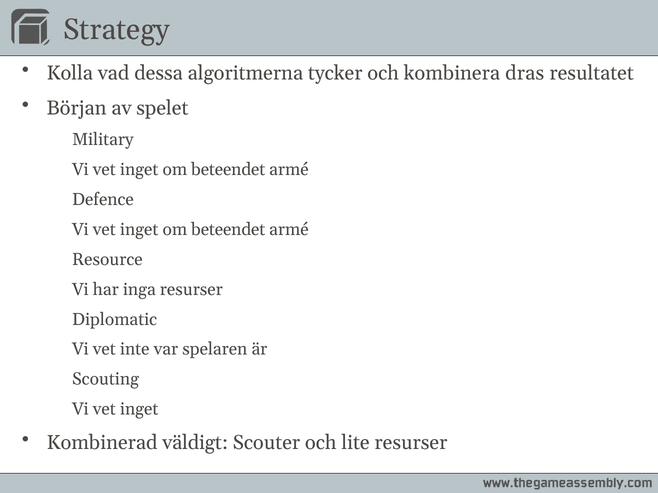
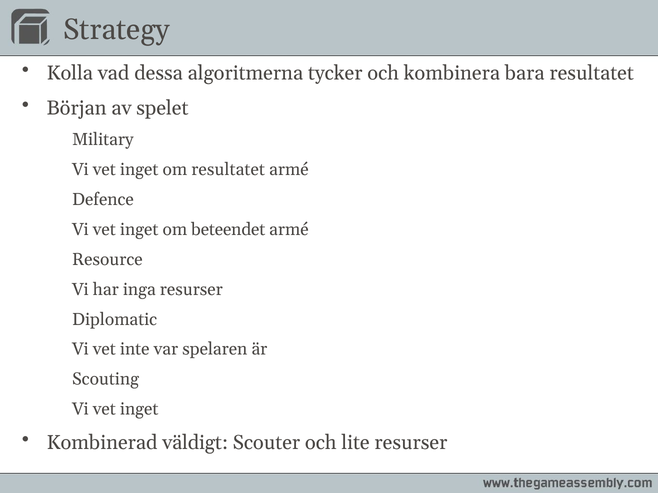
dras: dras -> bara (525, 73)
beteendet: beteendet -> resultatet (228, 170)
